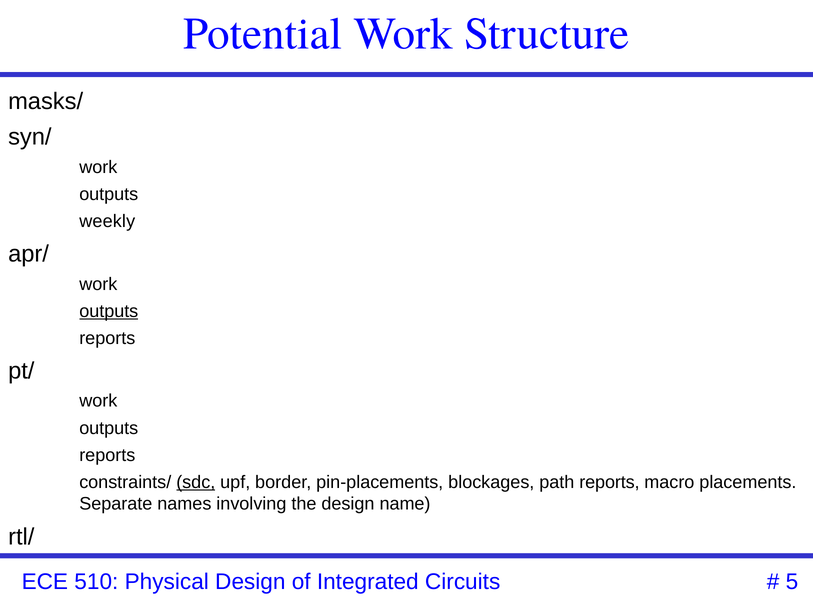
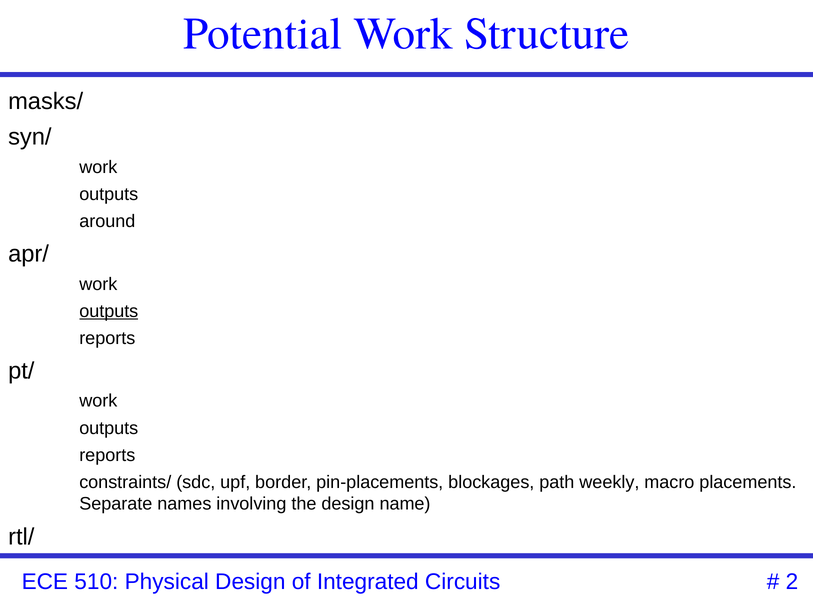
weekly: weekly -> around (107, 221)
sdc underline: present -> none (196, 482)
path reports: reports -> weekly (609, 482)
5: 5 -> 2 (792, 582)
